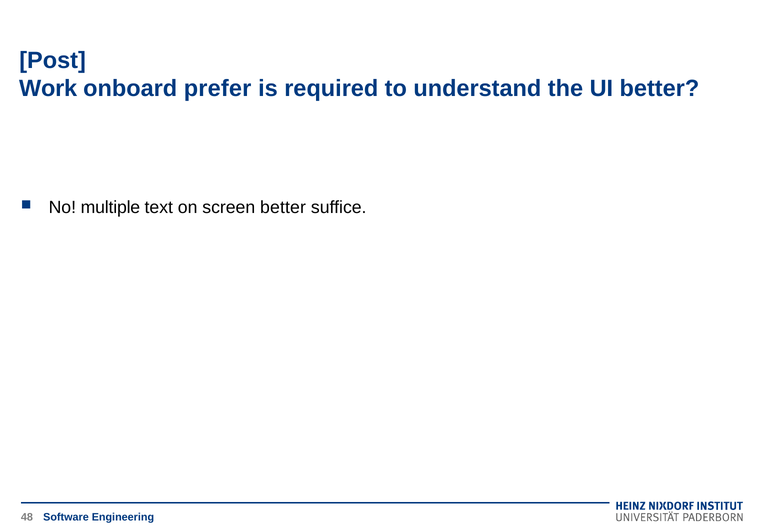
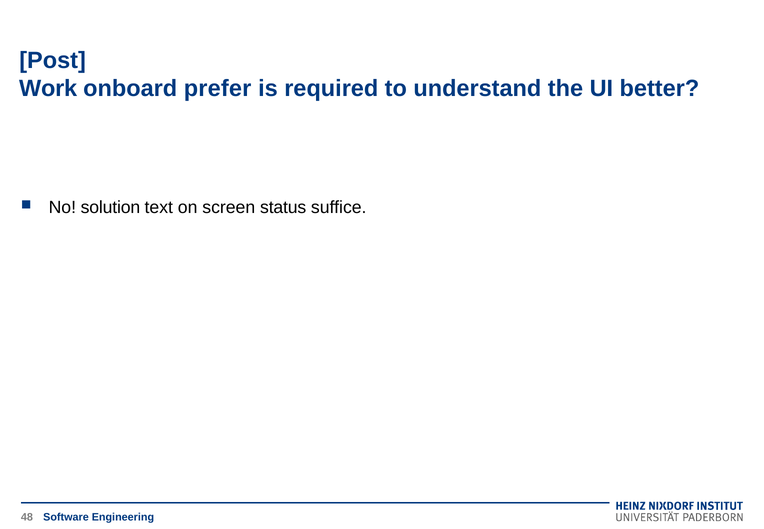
multiple: multiple -> solution (110, 208)
screen better: better -> status (283, 208)
